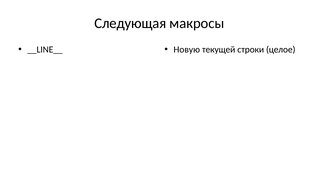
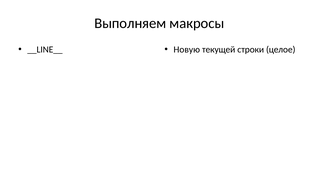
Следующая: Следующая -> Выполняем (130, 23)
